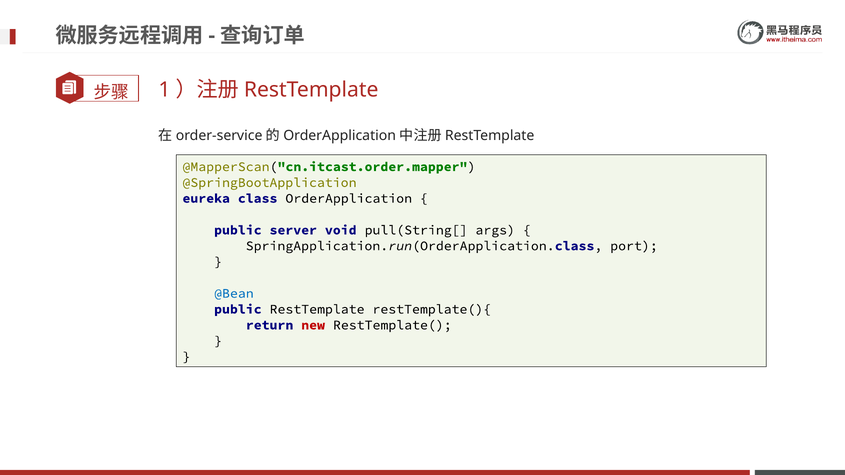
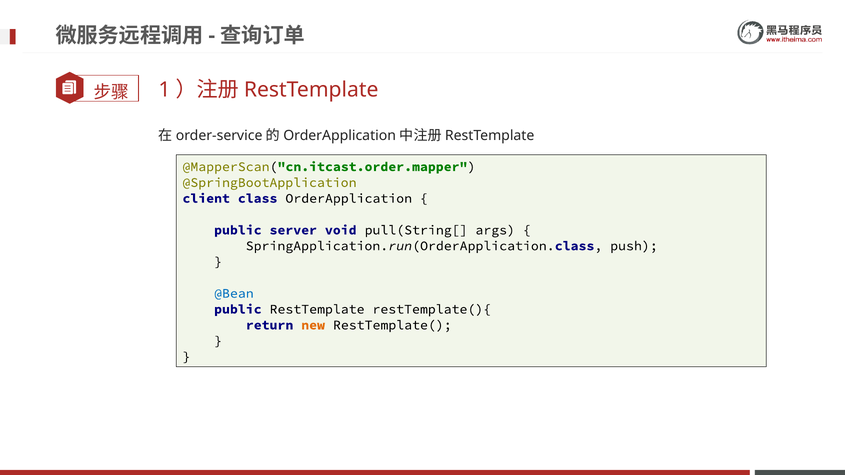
eureka: eureka -> client (206, 198)
port: port -> push (634, 246)
new colour: red -> orange (313, 325)
